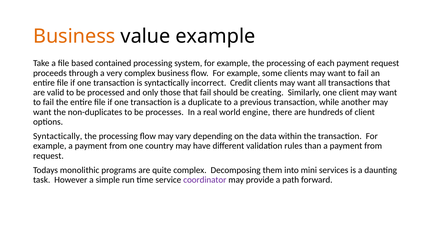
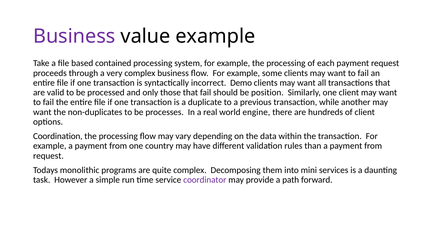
Business colour: orange -> purple (74, 36)
Credit: Credit -> Demo (241, 83)
creating: creating -> position (267, 93)
Syntactically: Syntactically -> Coordination (58, 136)
